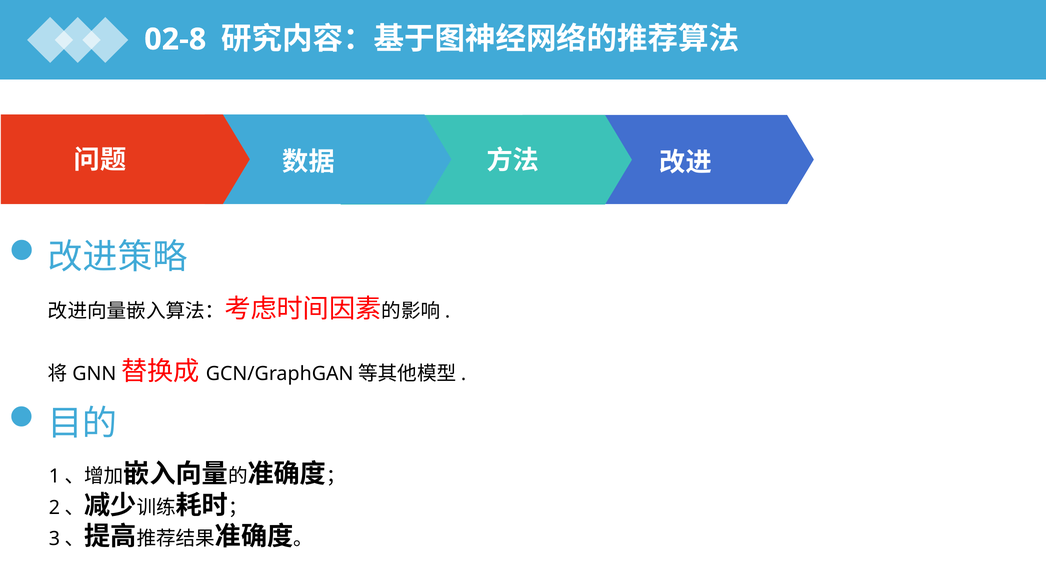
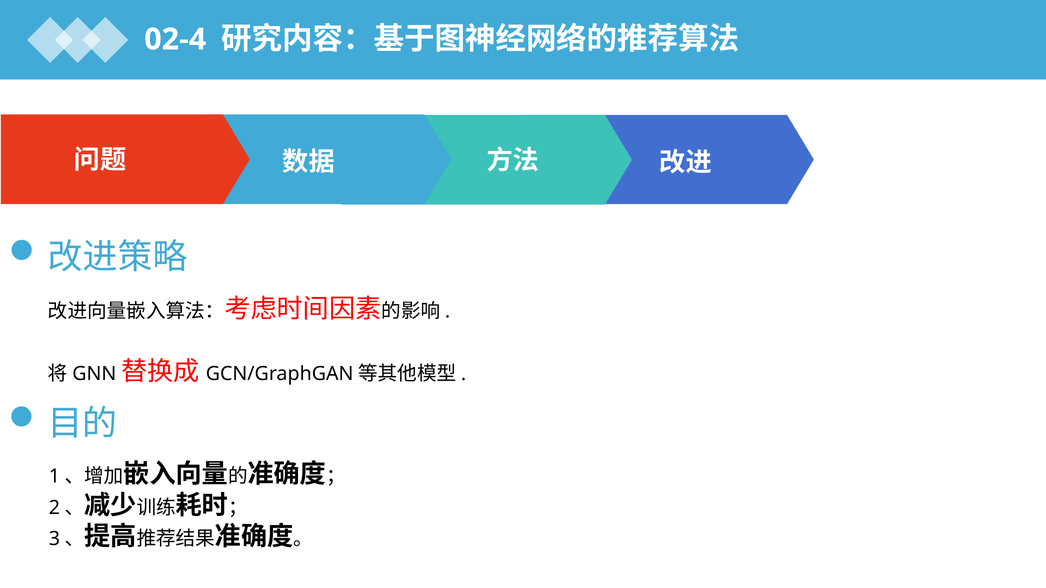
02-8: 02-8 -> 02-4 (175, 39)
